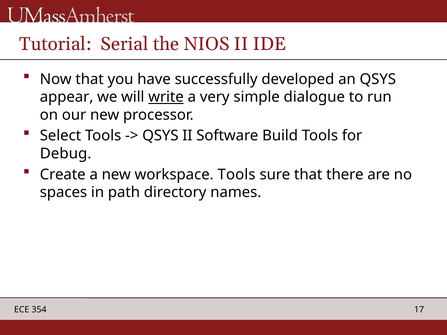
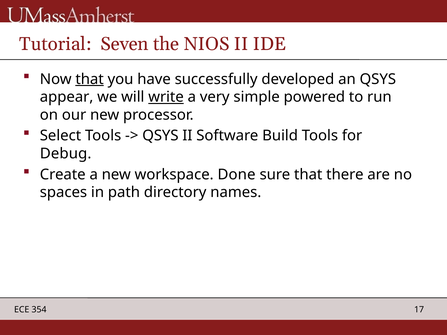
Serial: Serial -> Seven (125, 44)
that underline: none -> present (90, 79)
dialogue: dialogue -> powered (314, 97)
workspace Tools: Tools -> Done (237, 175)
